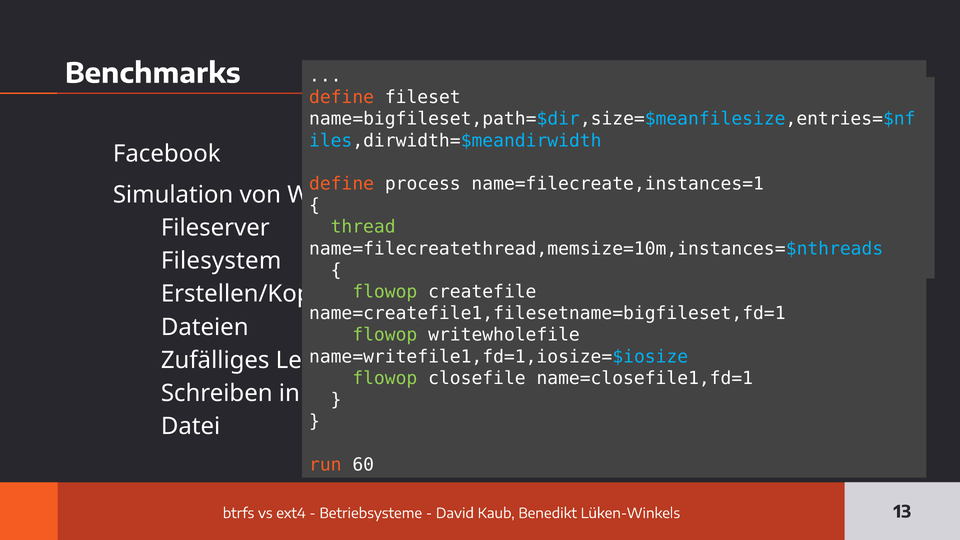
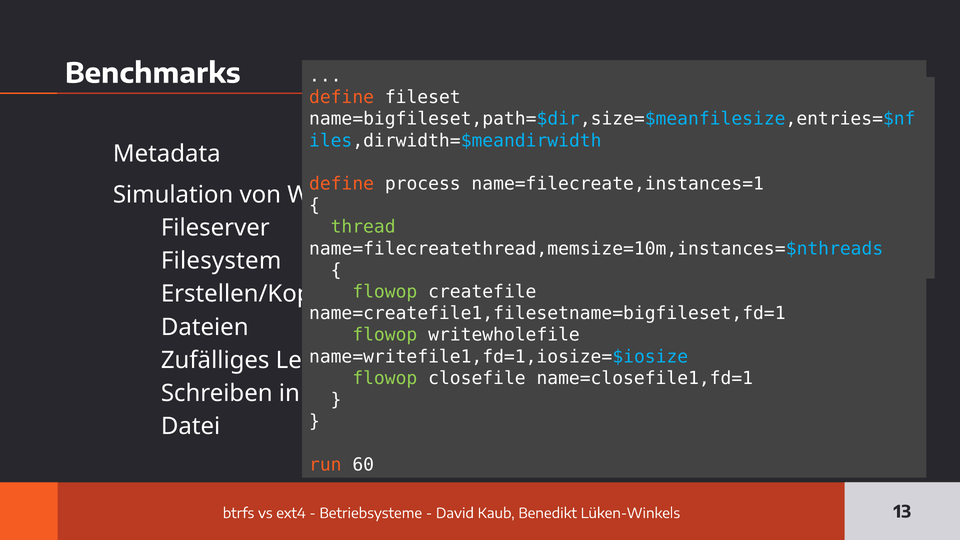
Facebook: Facebook -> Metadata (167, 154)
